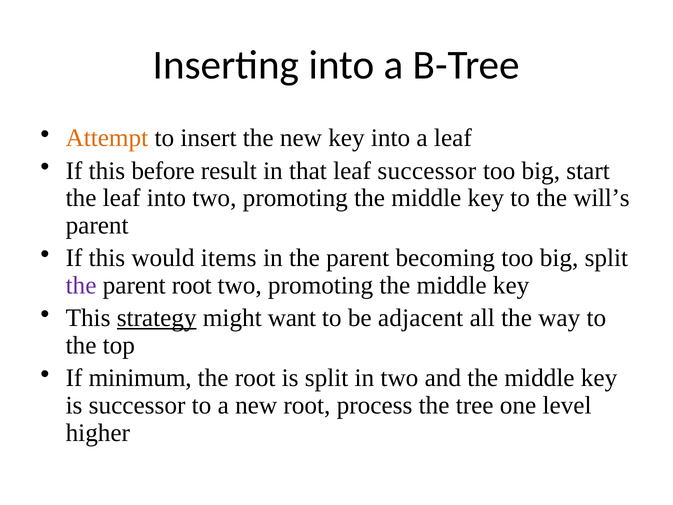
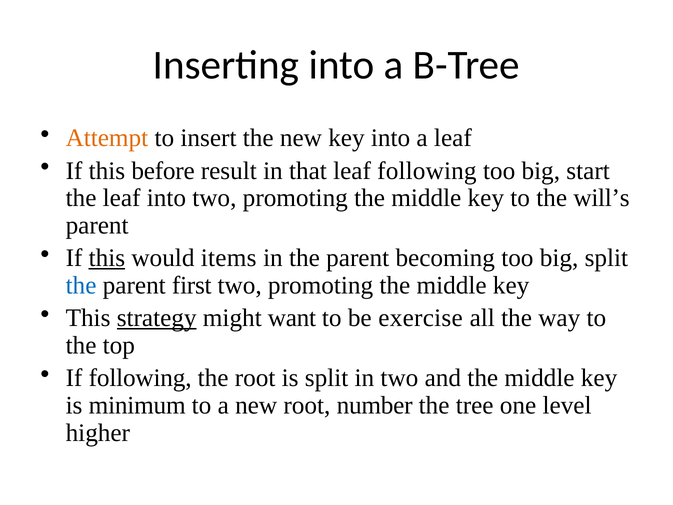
leaf successor: successor -> following (427, 171)
this underline: none -> present (107, 258)
the colour: purple -> blue (81, 285)
parent root: root -> first (192, 285)
adjacent: adjacent -> exercise (421, 318)
If minimum: minimum -> following (140, 378)
is successor: successor -> minimum (137, 405)
process: process -> number (375, 405)
